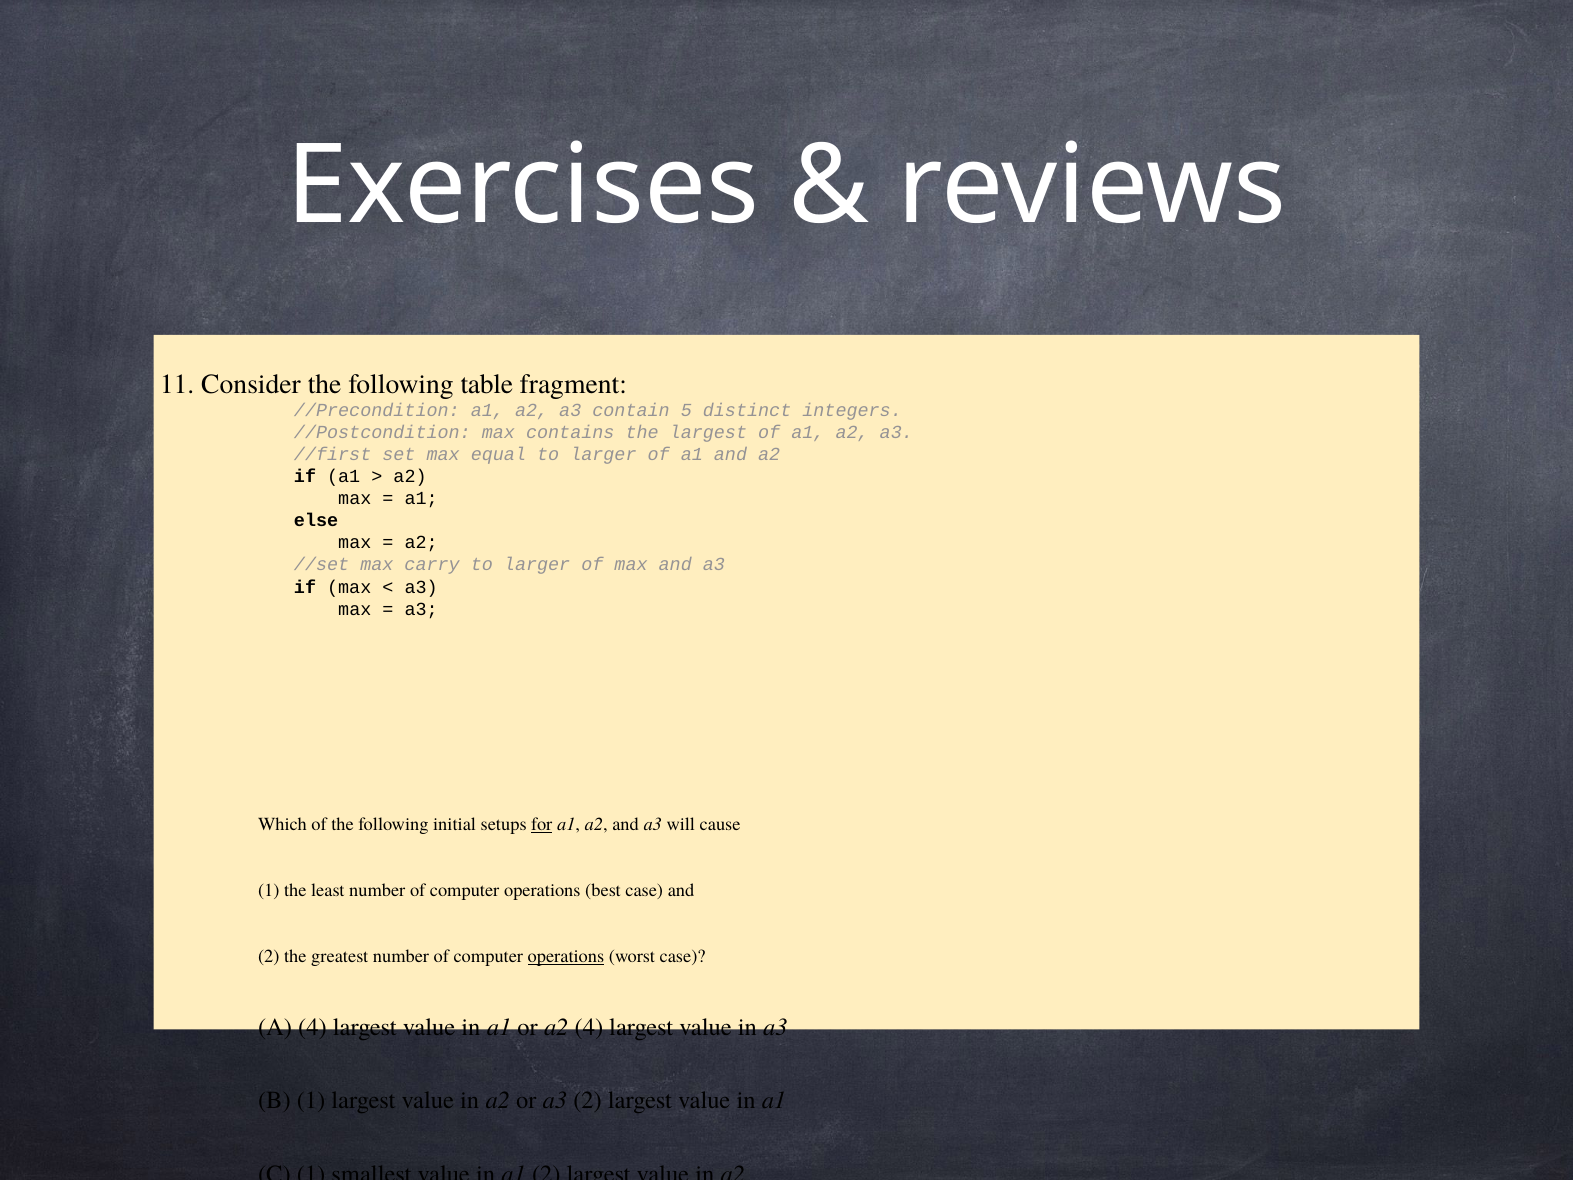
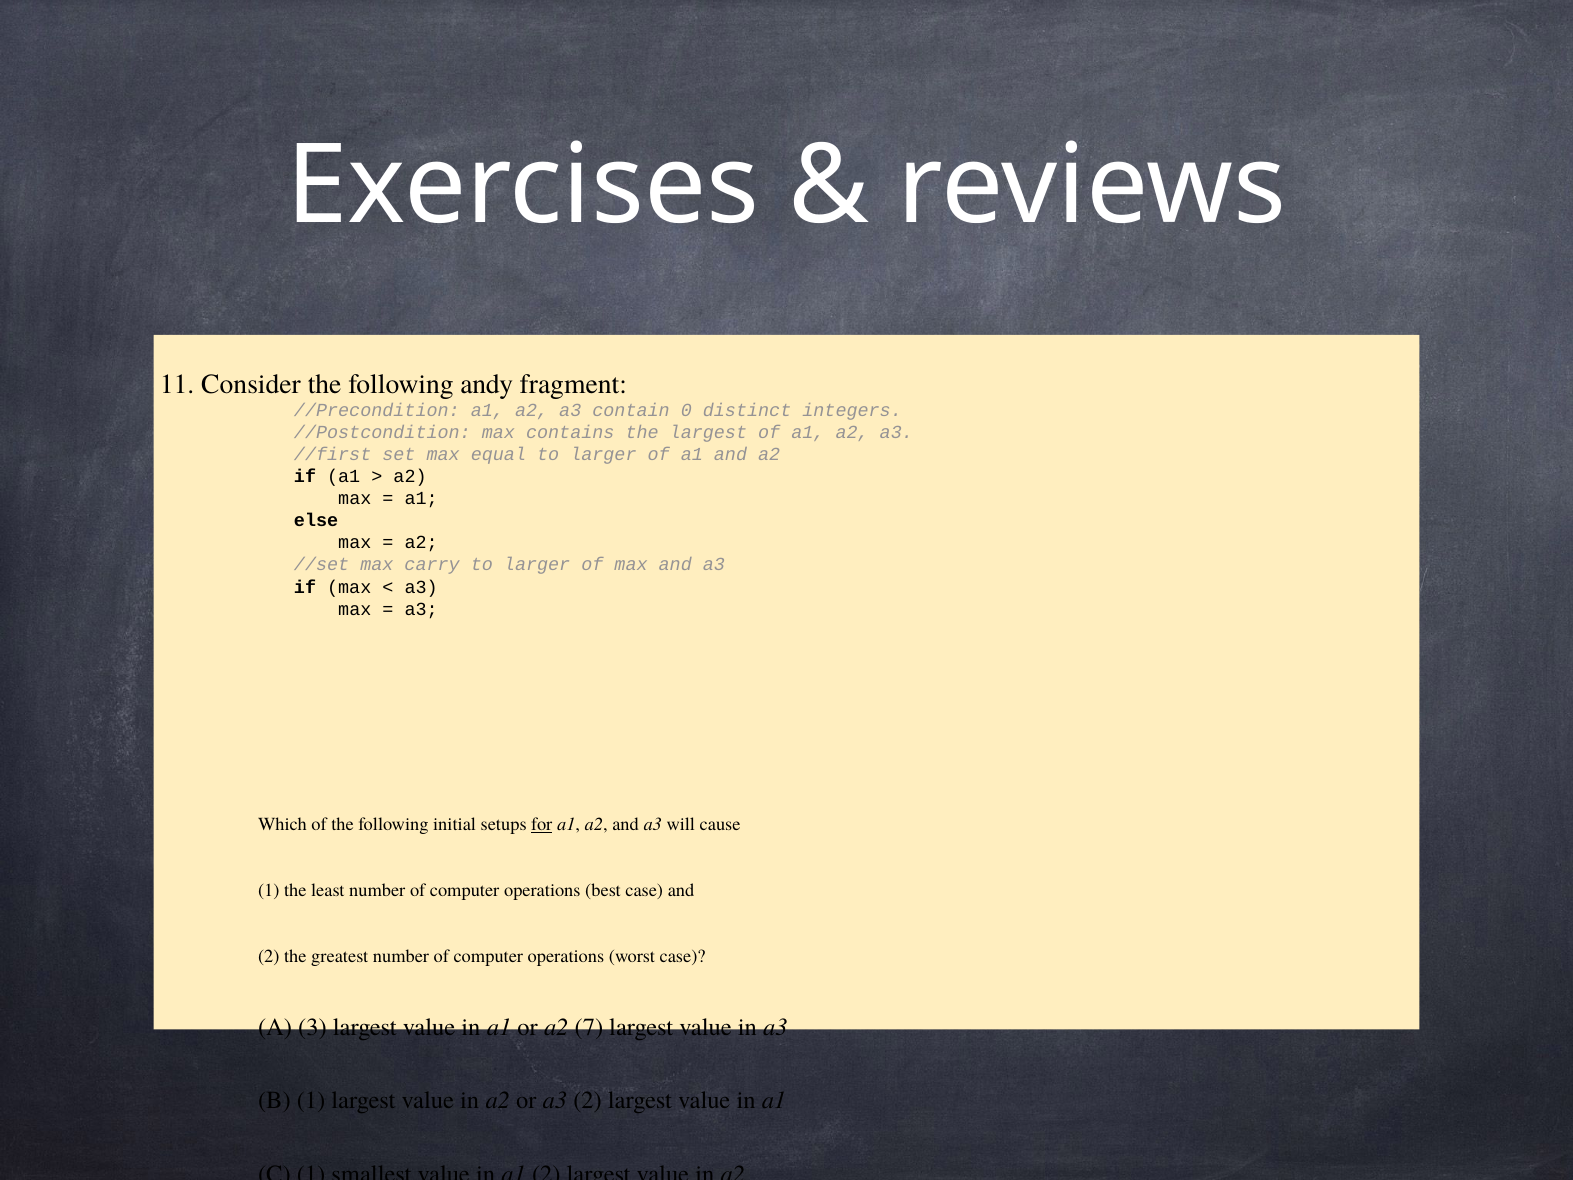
table: table -> andy (487, 385)
5: 5 -> 0 (686, 410)
operations underline: present -> none (566, 956)
A 4: 4 -> 3 (312, 1027)
a2 4: 4 -> 7 (589, 1027)
